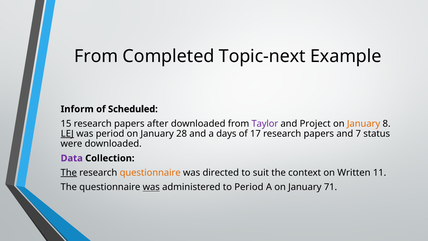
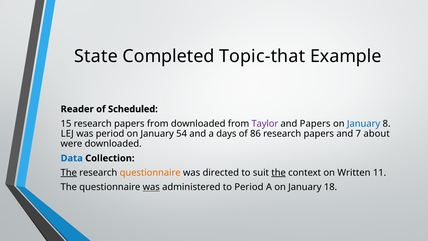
From: From -> State (96, 56)
Topic-next: Topic-next -> Topic-that (262, 56)
Inform: Inform -> Reader (77, 109)
papers after: after -> from (158, 123)
and Project: Project -> Papers (315, 123)
January colour: orange -> blue (364, 123)
LEJ underline: present -> none (67, 134)
28: 28 -> 54 (182, 134)
17: 17 -> 86 (255, 134)
status: status -> about (377, 134)
Data colour: purple -> blue (72, 158)
the underline: none -> present (279, 173)
71: 71 -> 18 (331, 187)
